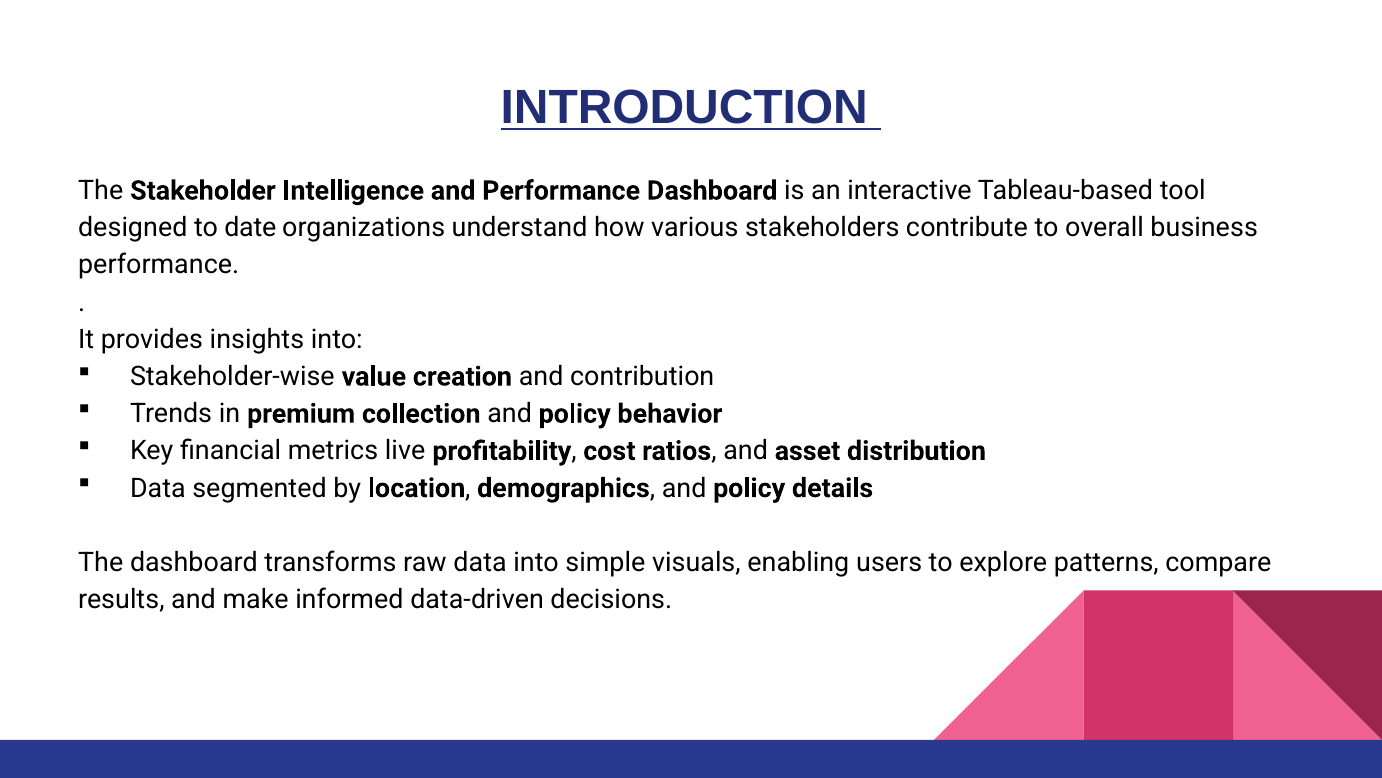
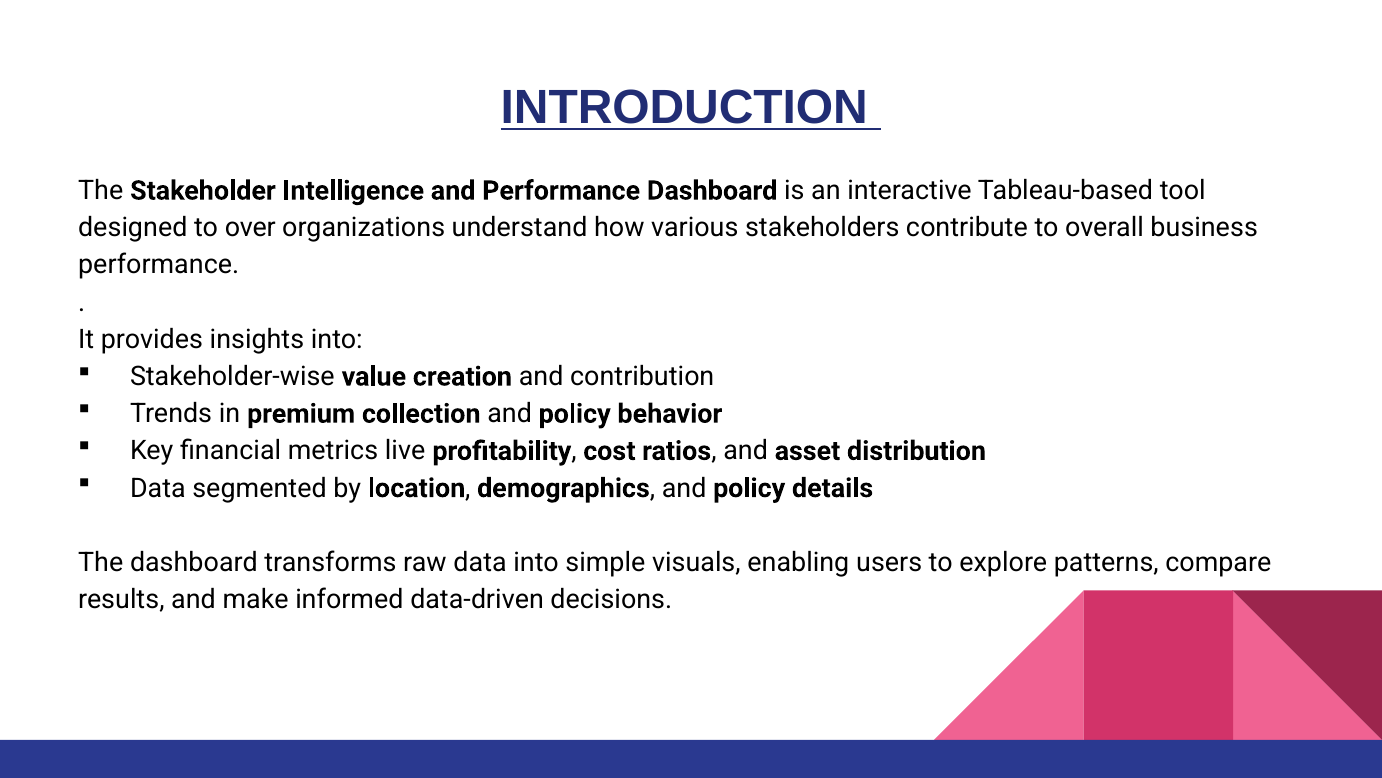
date: date -> over (250, 228)
